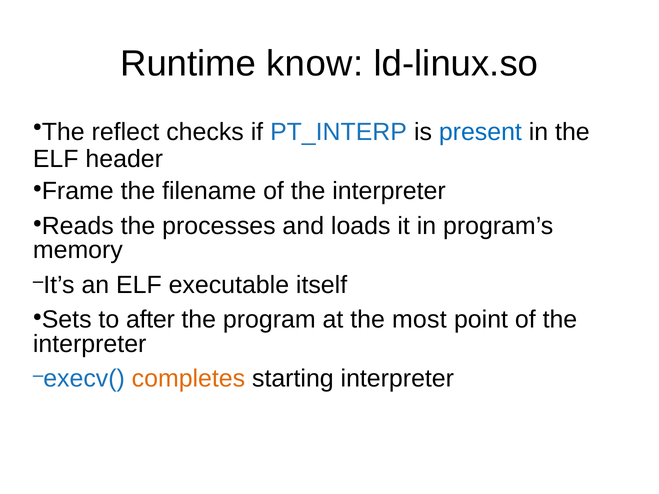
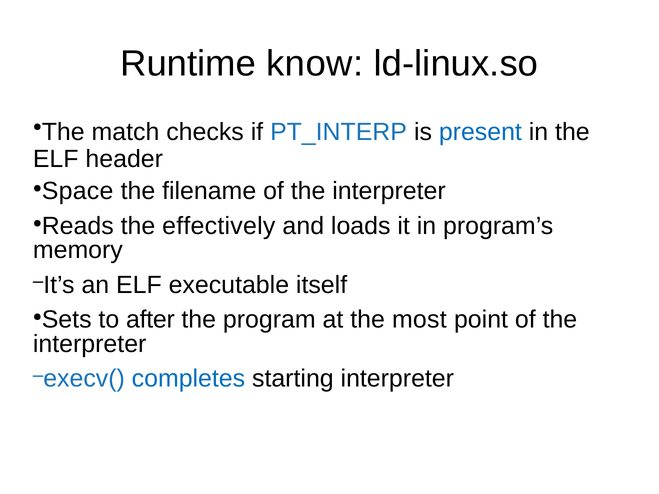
reflect: reflect -> match (125, 132)
Frame: Frame -> Space (78, 191)
processes: processes -> effectively (219, 226)
completes colour: orange -> blue (188, 379)
